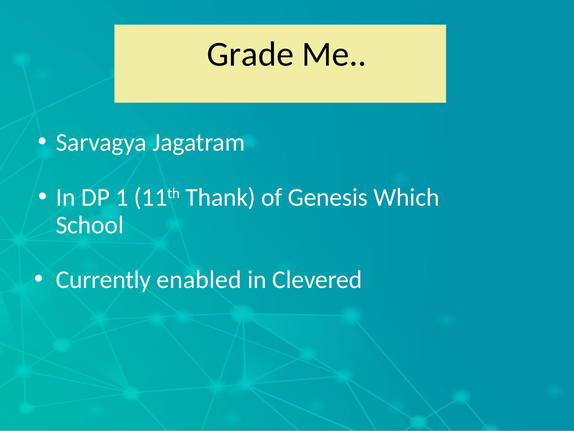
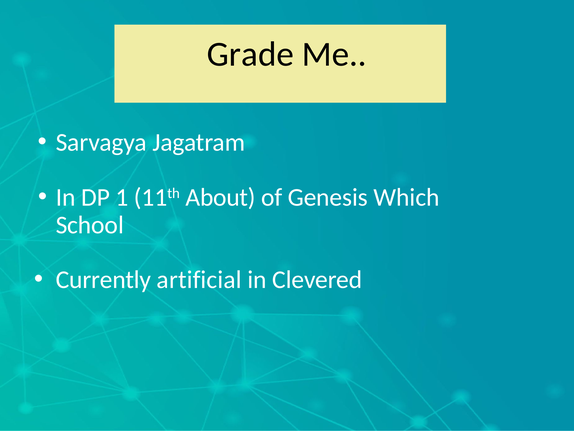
Thank: Thank -> About (221, 197)
enabled: enabled -> artificial (199, 279)
